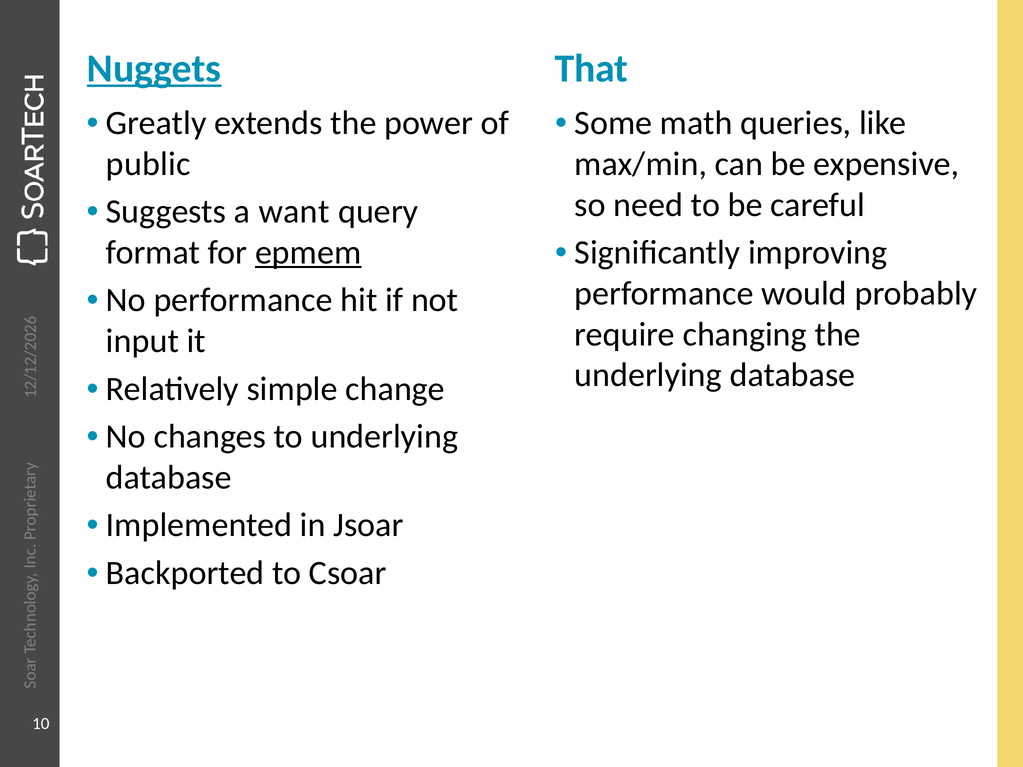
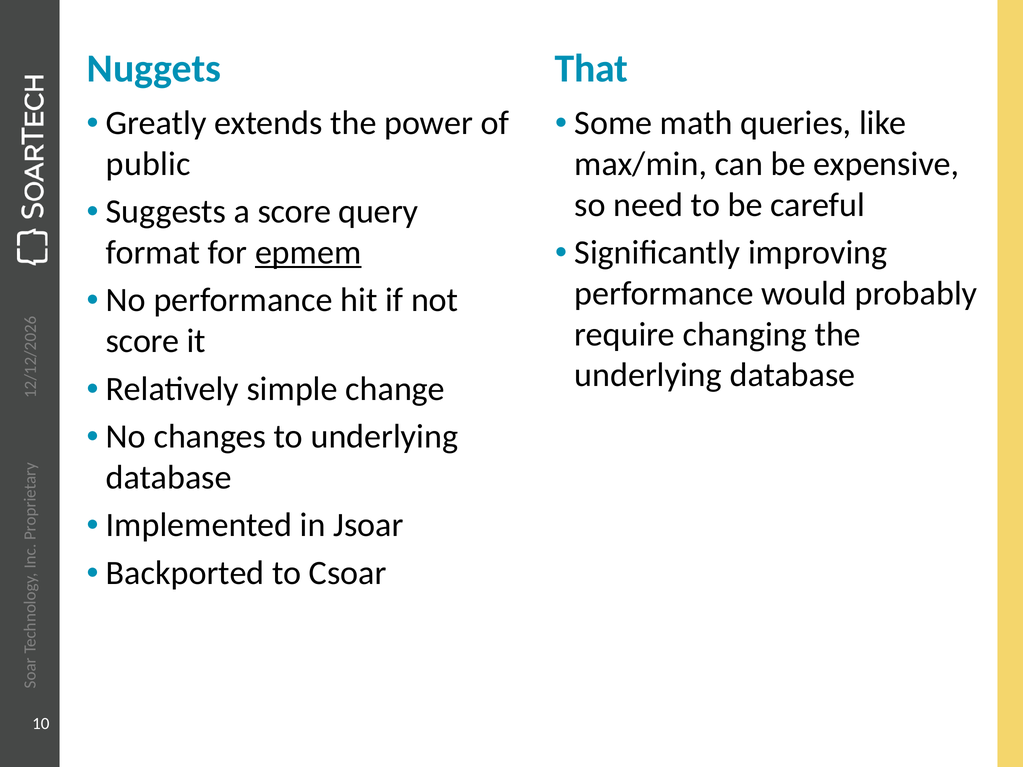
Nuggets underline: present -> none (154, 69)
a want: want -> score (294, 212)
input: input -> score (143, 341)
